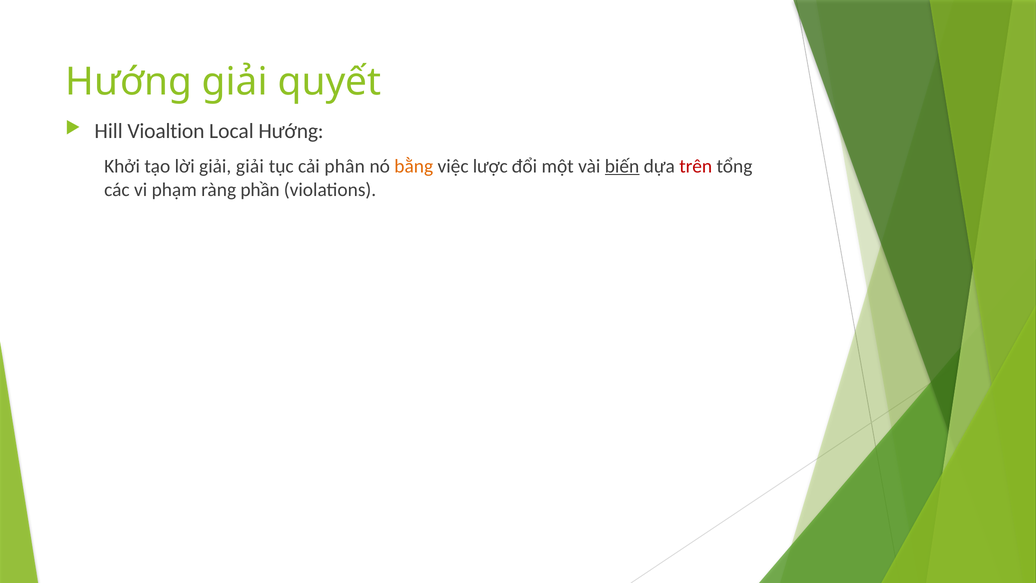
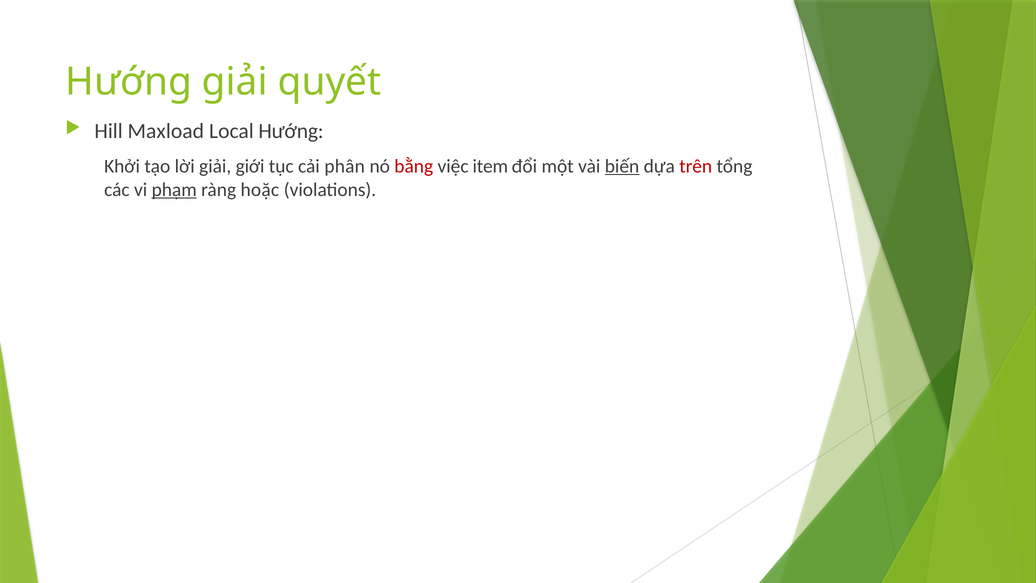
Vioaltion: Vioaltion -> Maxload (166, 131)
giải giải: giải -> giới (250, 166)
bằng colour: orange -> red (414, 166)
lược: lược -> item (490, 166)
phạm underline: none -> present (174, 190)
phần: phần -> hoặc (260, 190)
